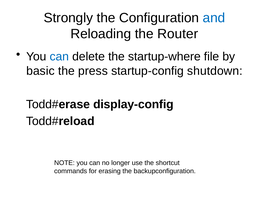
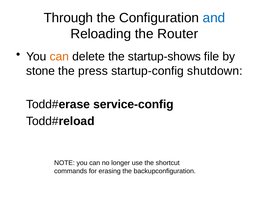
Strongly: Strongly -> Through (68, 18)
can colour: blue -> orange (59, 56)
startup-where: startup-where -> startup-shows (164, 56)
basic: basic -> stone (41, 71)
display-config: display-config -> service-config (133, 104)
